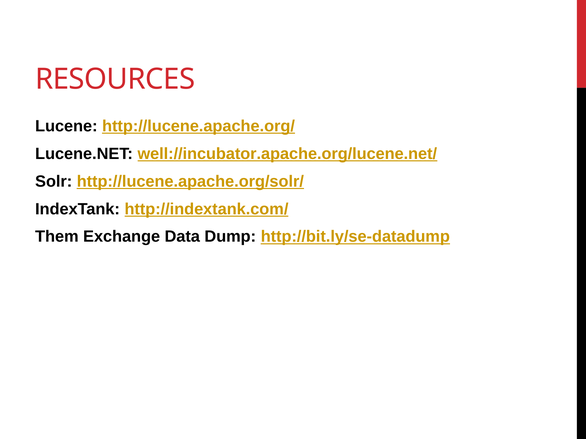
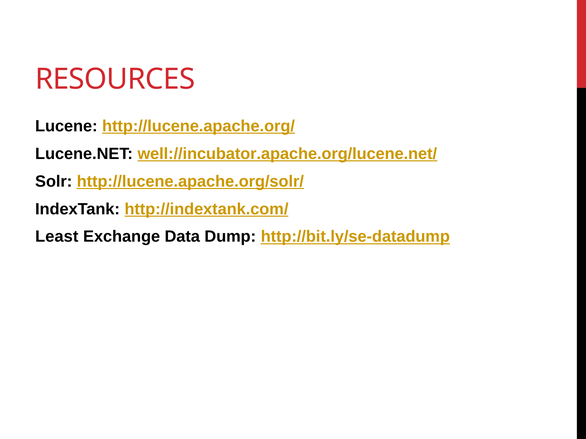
Them: Them -> Least (57, 237)
